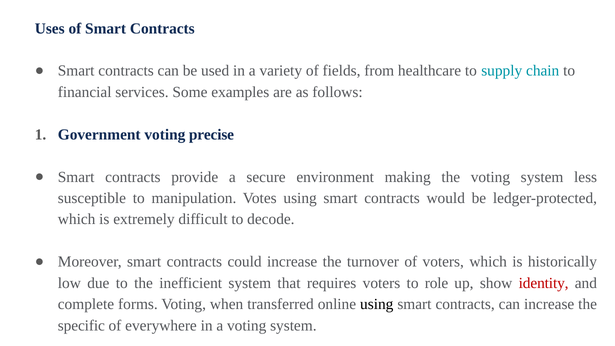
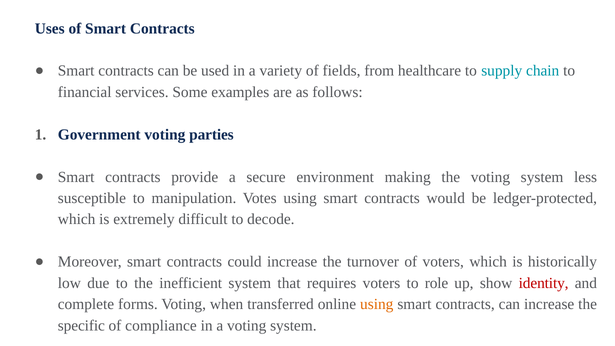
precise: precise -> parties (211, 135)
using colour: black -> orange (377, 304)
everywhere: everywhere -> compliance (161, 325)
